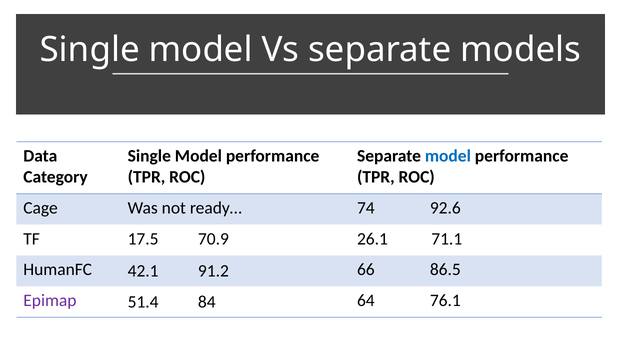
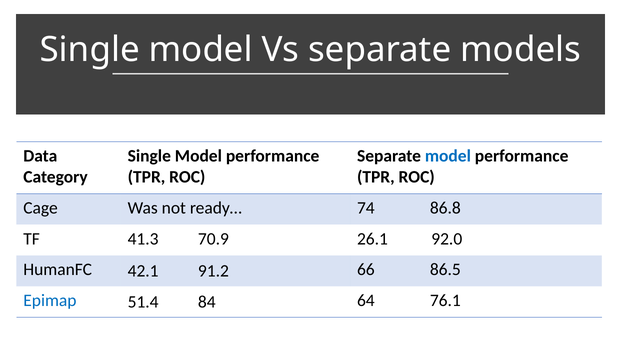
92.6: 92.6 -> 86.8 (445, 208)
17.5: 17.5 -> 41.3 (143, 239)
71.1: 71.1 -> 92.0 (447, 239)
Epimap colour: purple -> blue (50, 301)
